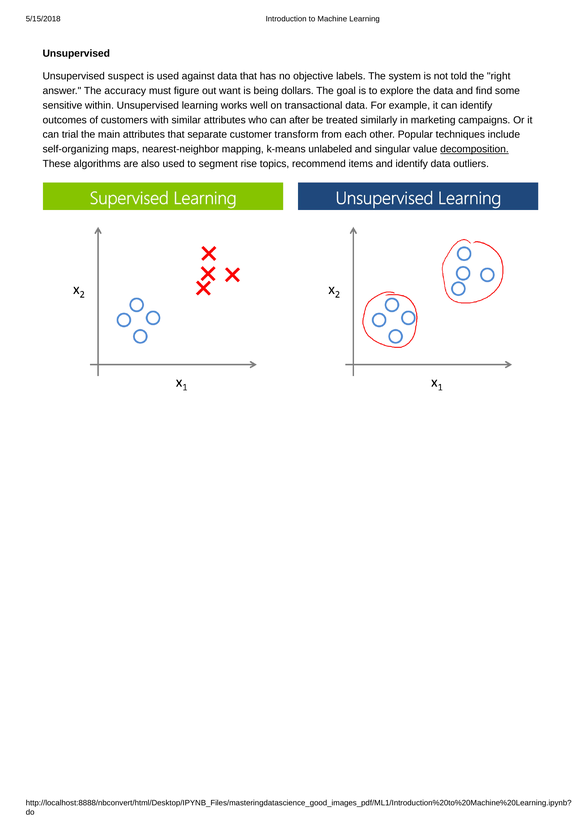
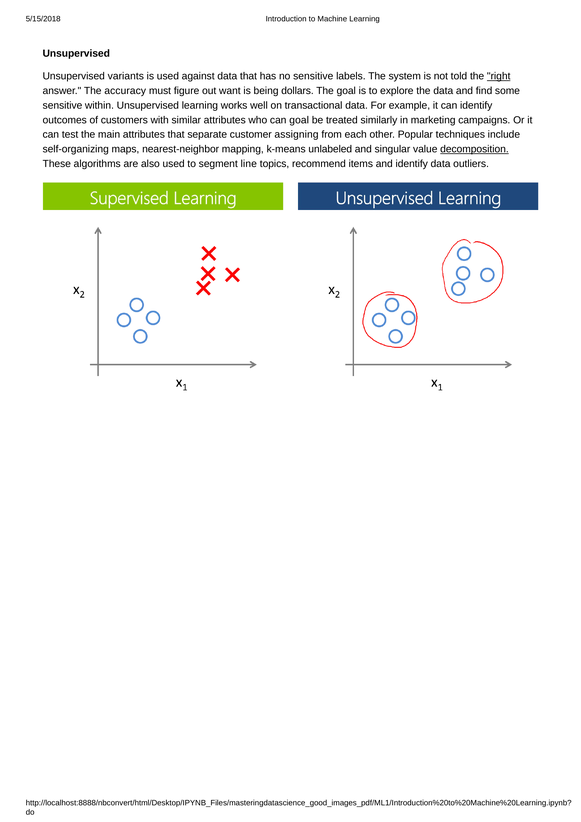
suspect: suspect -> variants (126, 76)
no objective: objective -> sensitive (313, 76)
right underline: none -> present (499, 76)
can after: after -> goal (299, 120)
trial: trial -> test (70, 135)
transform: transform -> assigning (297, 135)
rise: rise -> line (249, 164)
